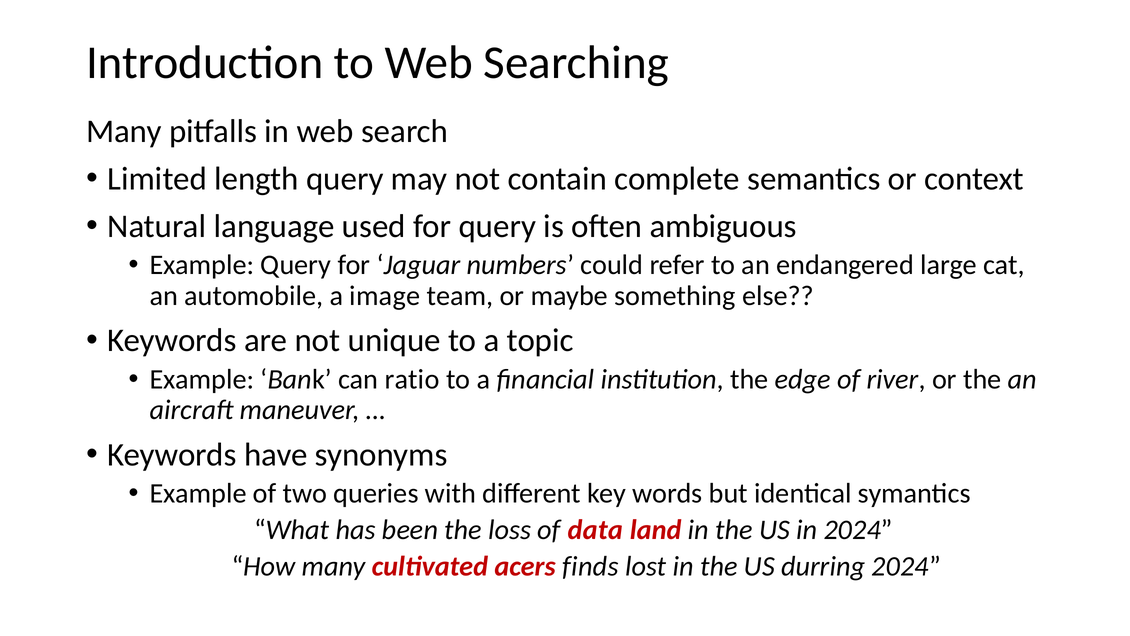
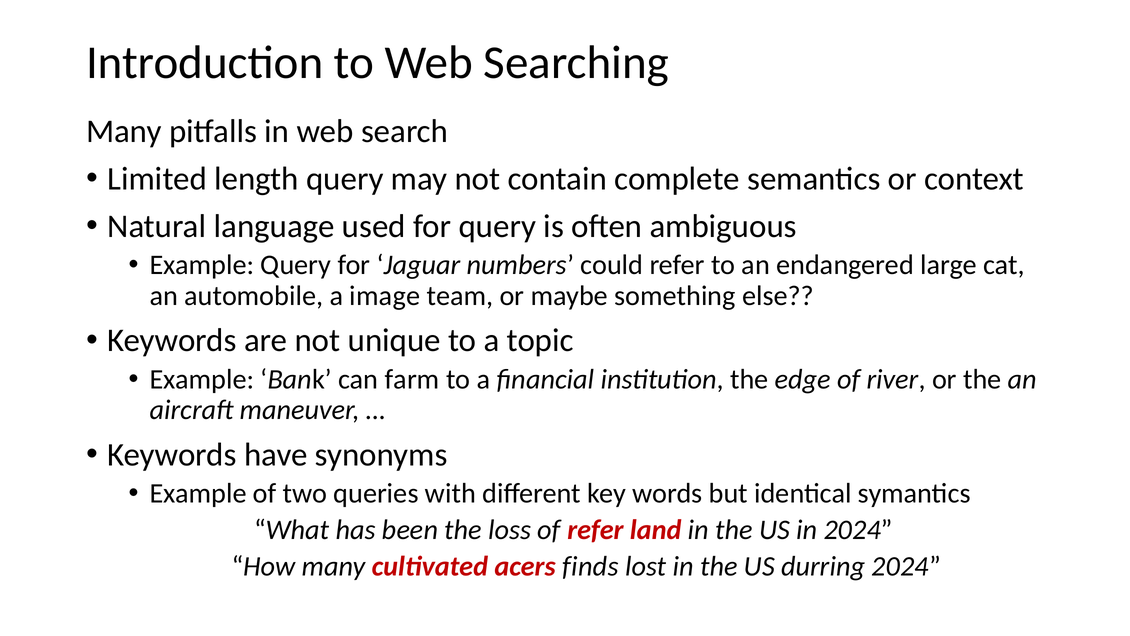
ratio: ratio -> farm (412, 379)
of data: data -> refer (595, 530)
